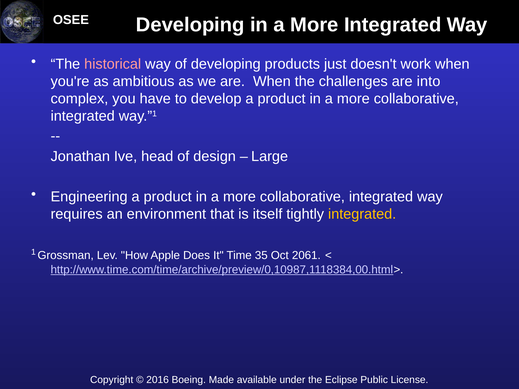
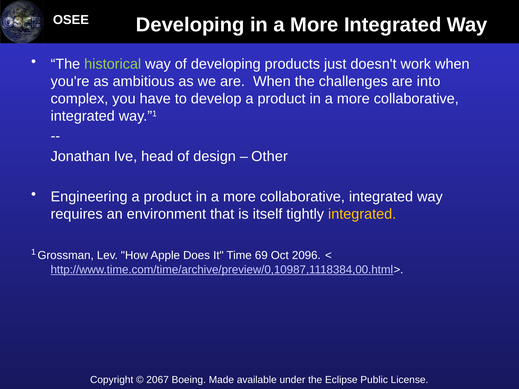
historical colour: pink -> light green (113, 64)
Large: Large -> Other (270, 156)
35: 35 -> 69 (261, 255)
2061: 2061 -> 2096 (306, 255)
2016: 2016 -> 2067 (158, 380)
